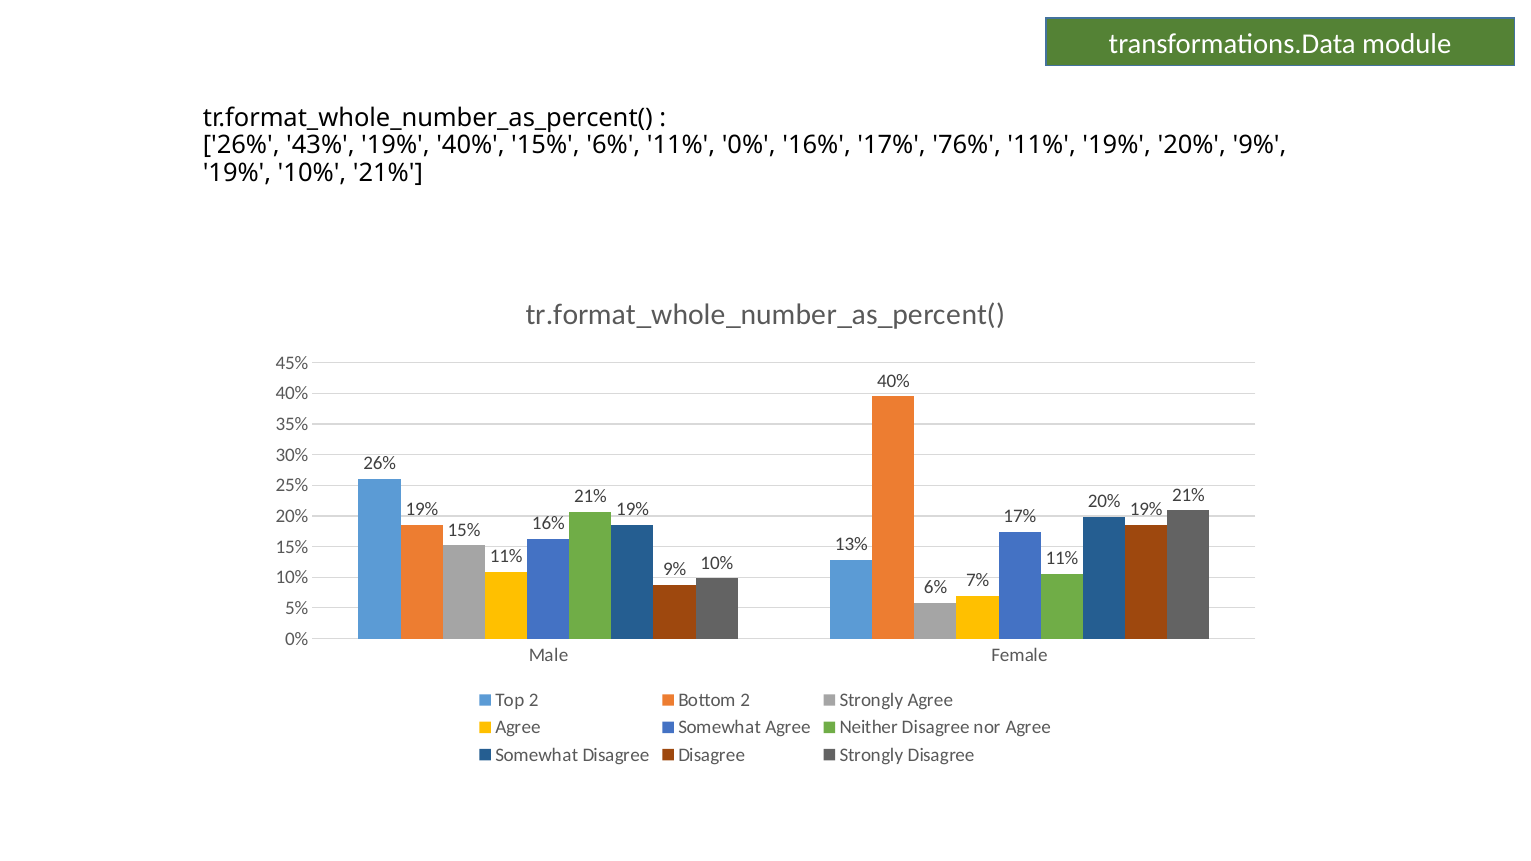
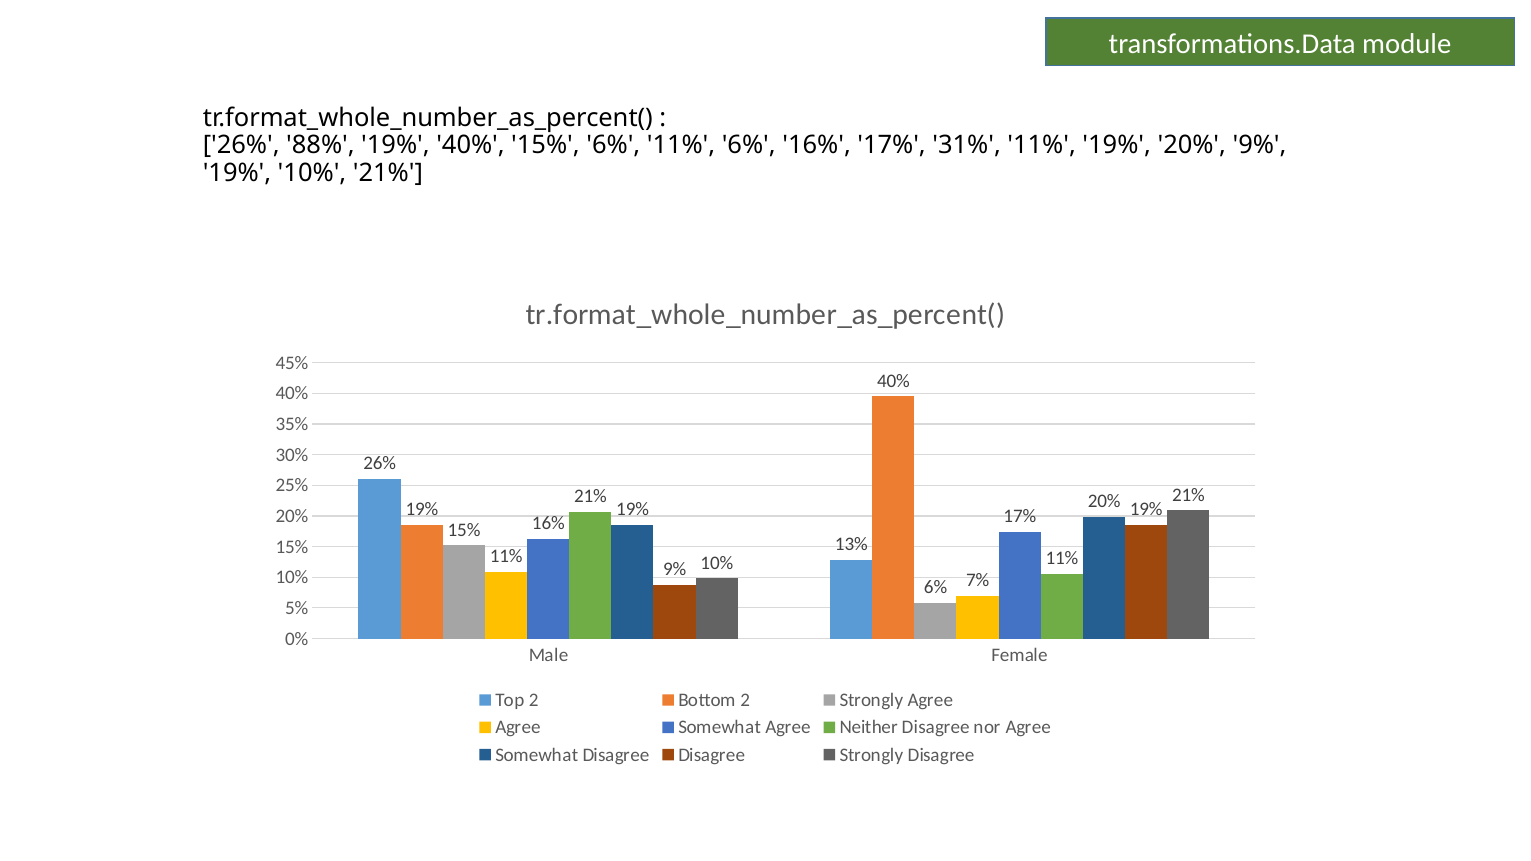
43%: 43% -> 88% (320, 146)
11% 0%: 0% -> 6% (749, 146)
76%: 76% -> 31% (967, 146)
